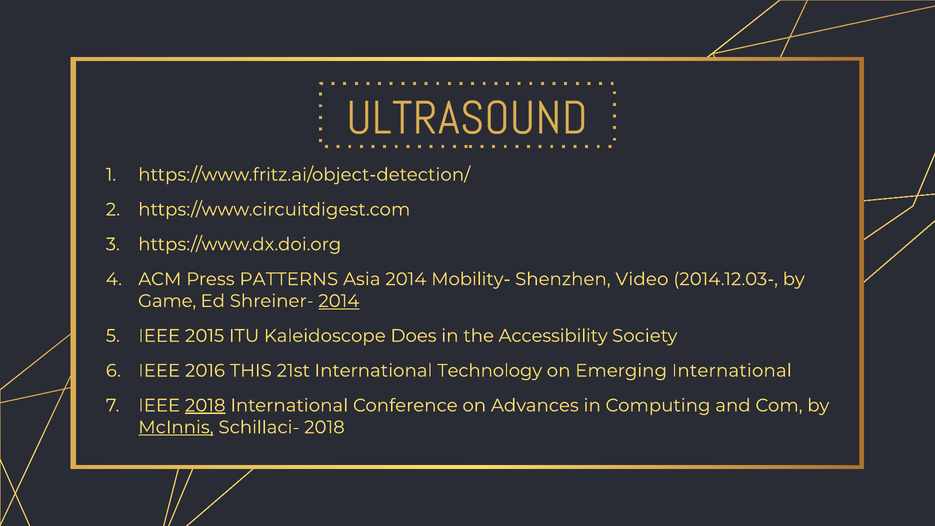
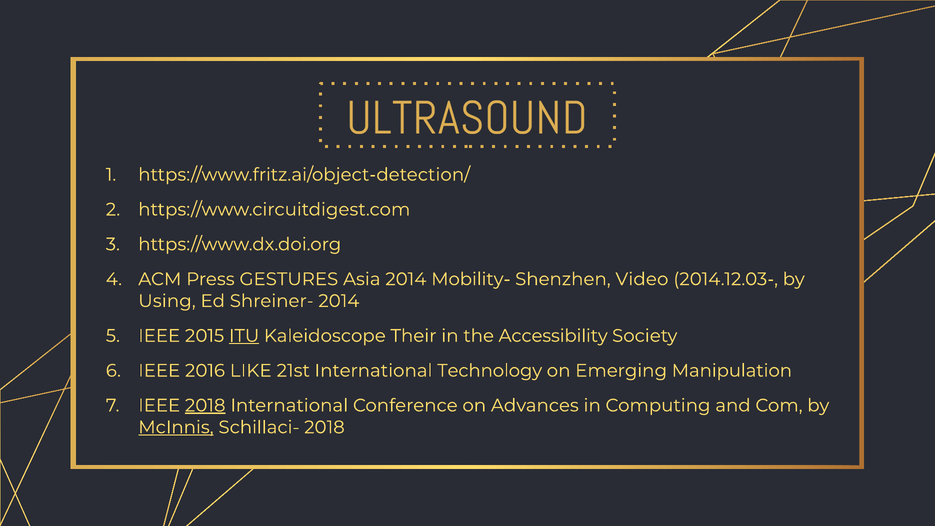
PATTERNS: PATTERNS -> GESTURES (289, 279)
Game: Game -> Using (167, 301)
2014 underline: present -> none (339, 301)
ITU underline: none -> present (244, 336)
Does: Does -> Their (414, 336)
THIS: THIS -> LIKE (251, 371)
Emerging International: International -> Manipulation (732, 371)
